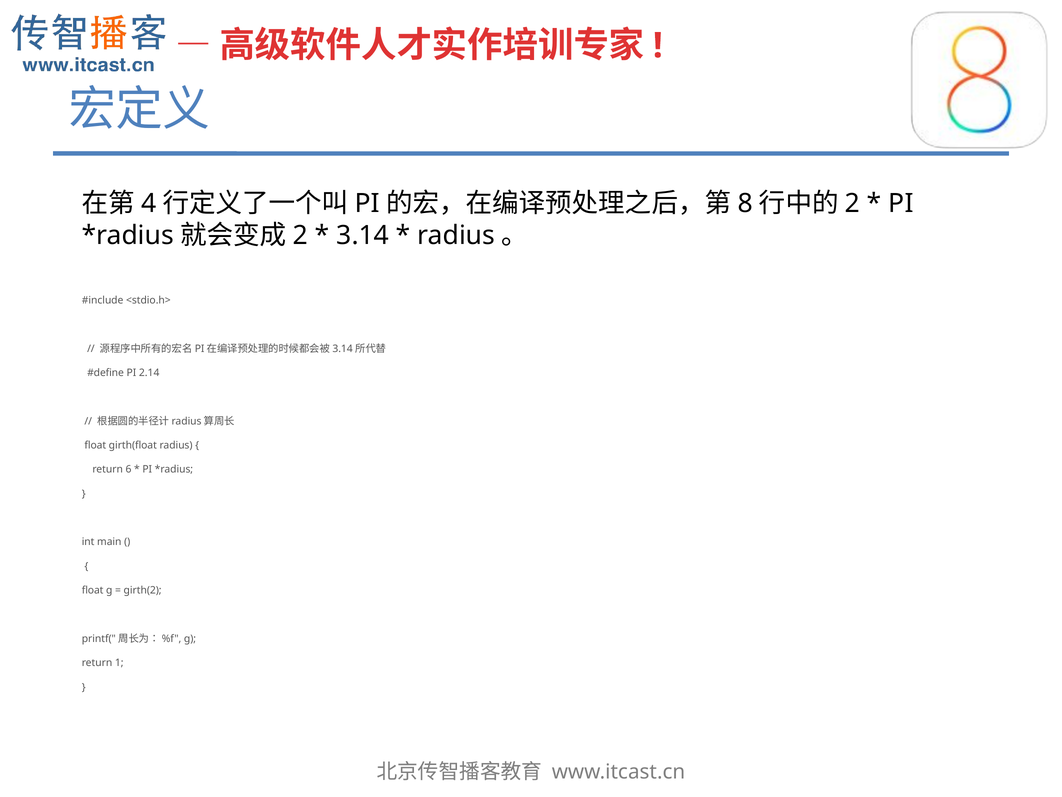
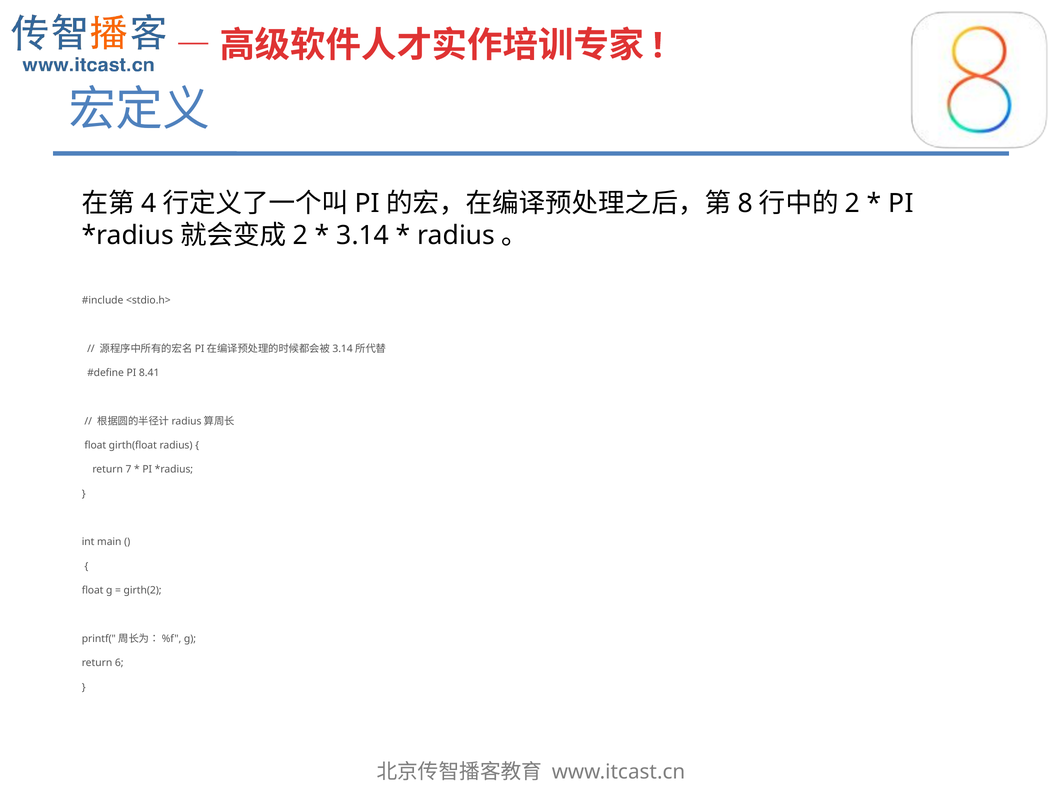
2.14: 2.14 -> 8.41 (149, 373)
6: 6 -> 7 (129, 469)
1: 1 -> 6 (119, 663)
